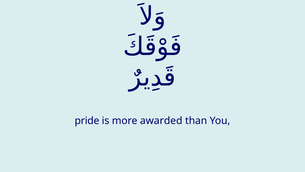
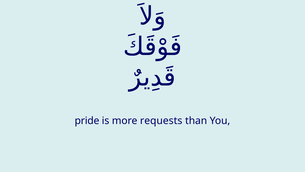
awarded: awarded -> requests (161, 120)
